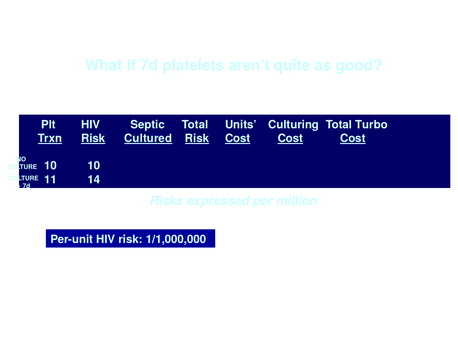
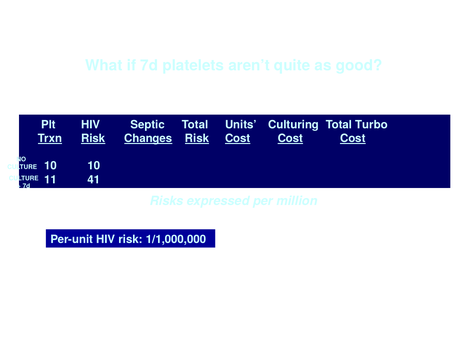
Cultured: Cultured -> Changes (148, 138)
14: 14 -> 41 (94, 179)
